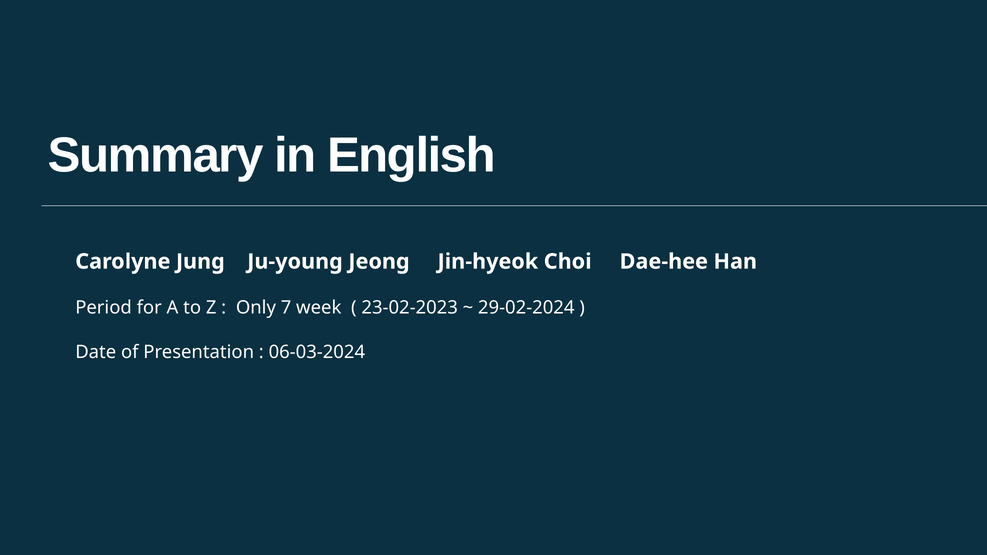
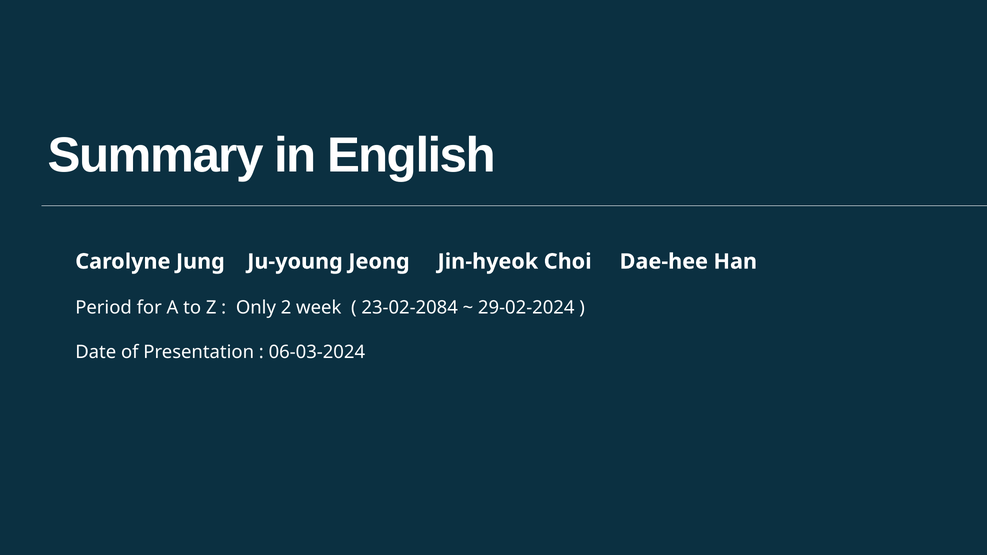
7: 7 -> 2 (286, 308)
23-02-2023: 23-02-2023 -> 23-02-2084 (410, 308)
